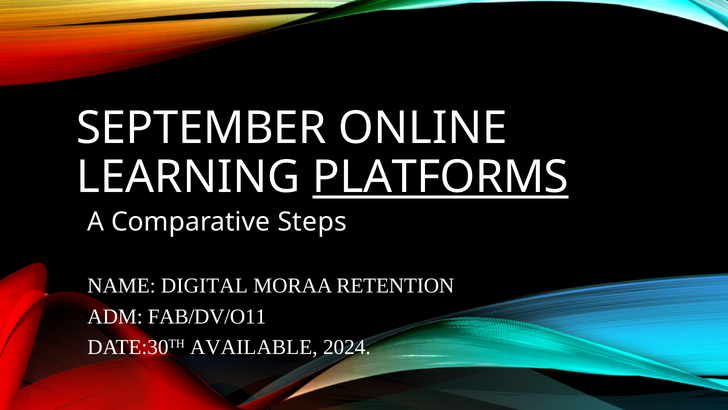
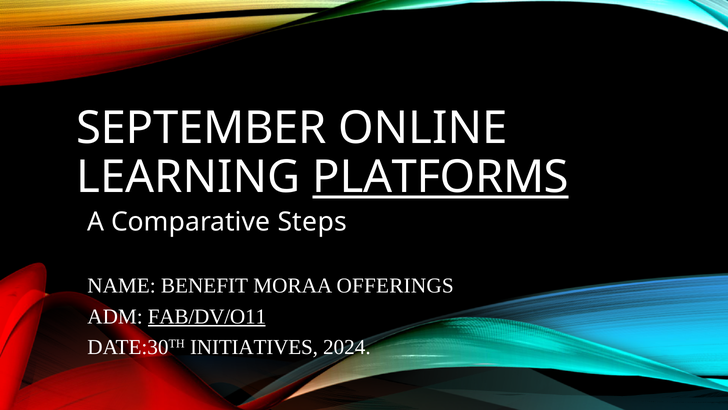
DIGITAL: DIGITAL -> BENEFIT (205, 286)
RETENTION: RETENTION -> OFFERINGS (395, 286)
FAB/DV/O11 underline: none -> present (207, 316)
AVAILABLE: AVAILABLE -> INITIATIVES (254, 347)
